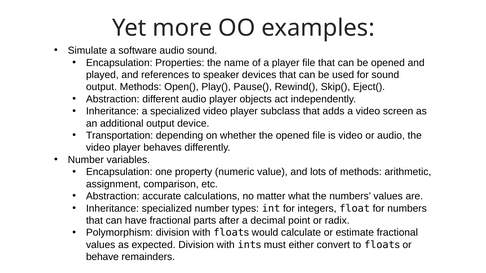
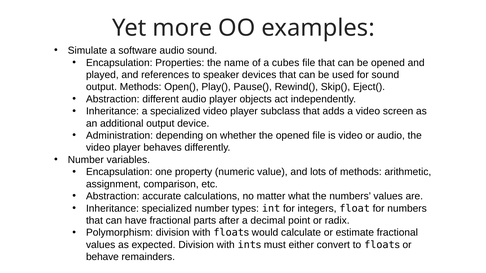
a player: player -> cubes (286, 63)
Transportation: Transportation -> Administration (120, 136)
